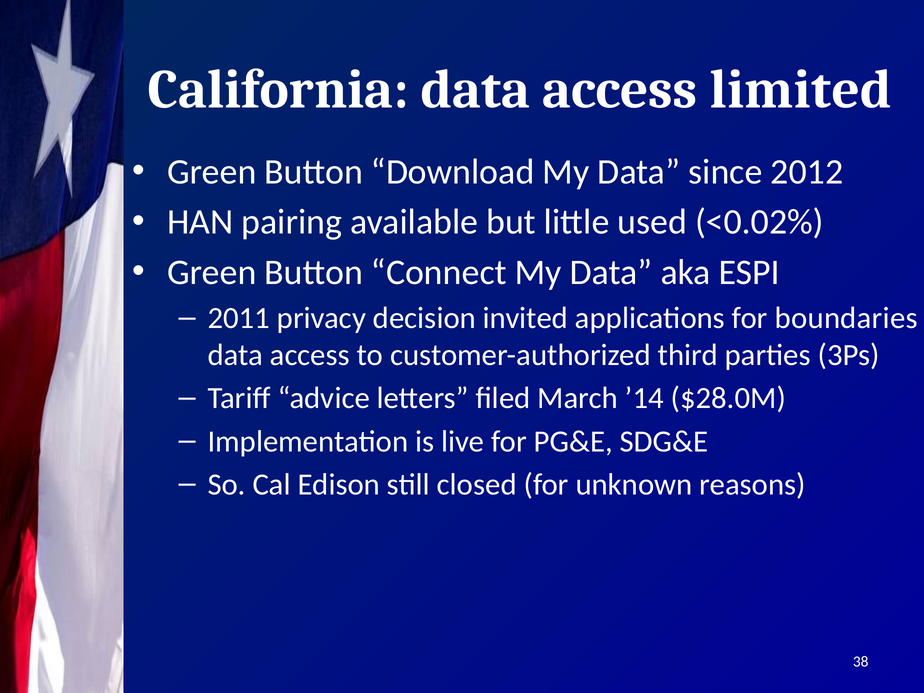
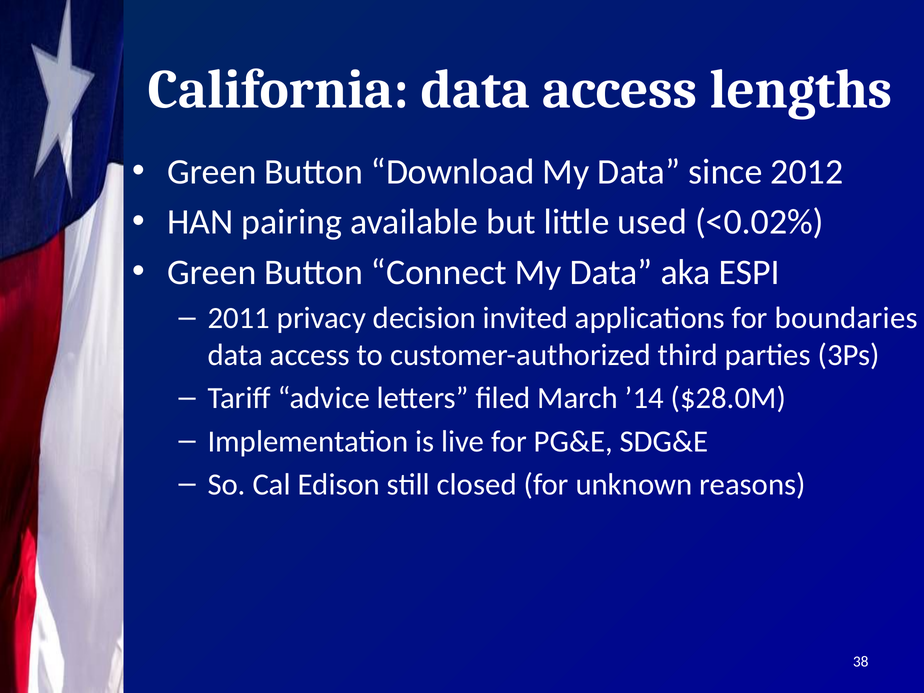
limited: limited -> lengths (801, 89)
